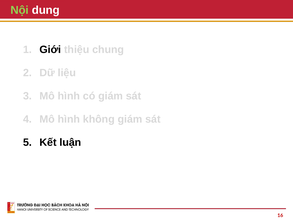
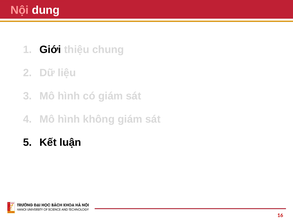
Nội colour: light green -> pink (20, 10)
